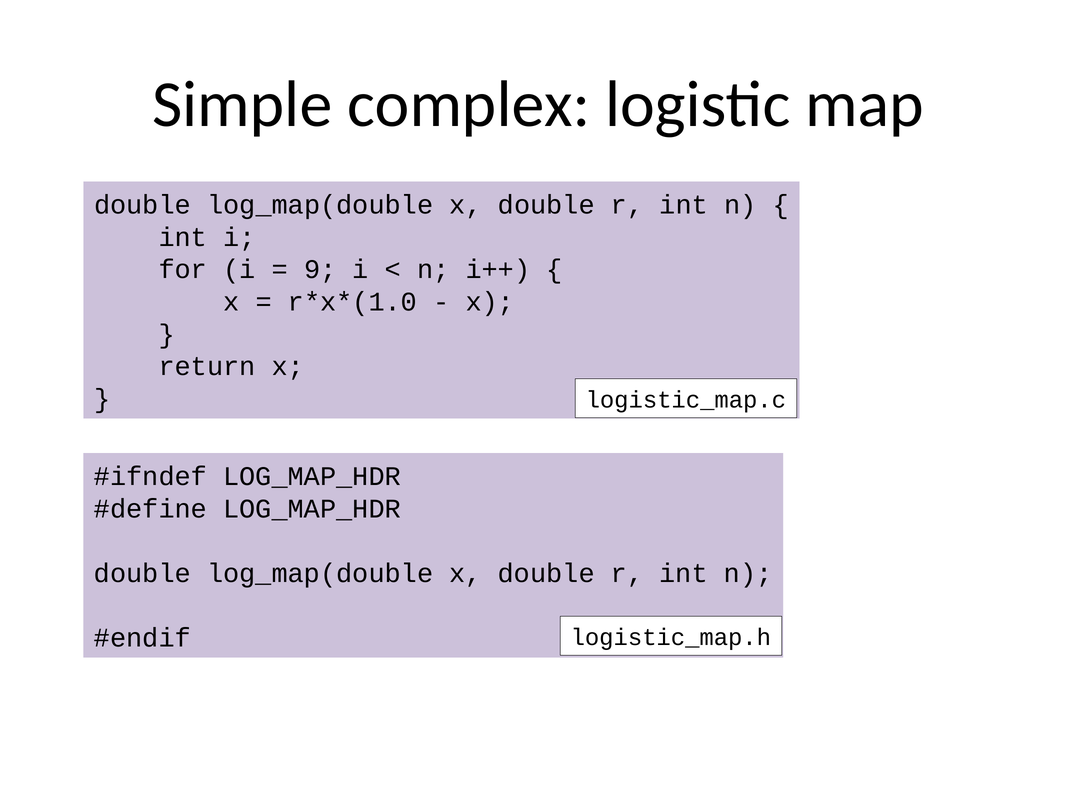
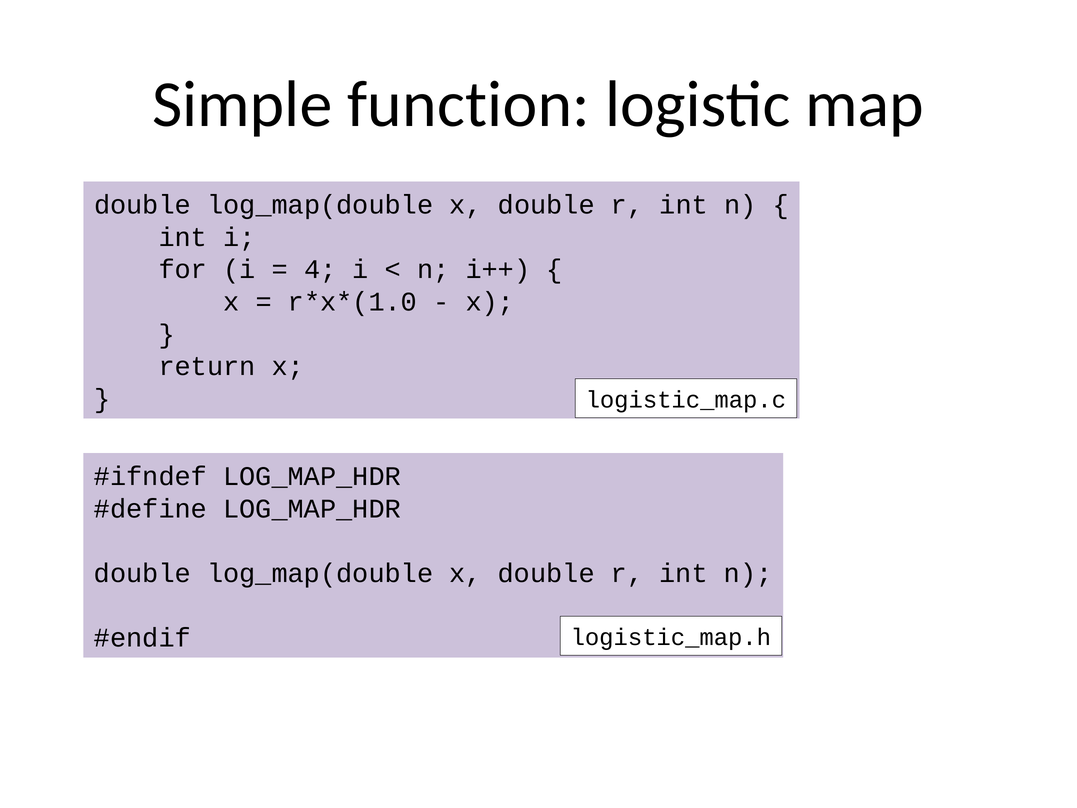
complex: complex -> function (469, 104)
9: 9 -> 4 (320, 269)
